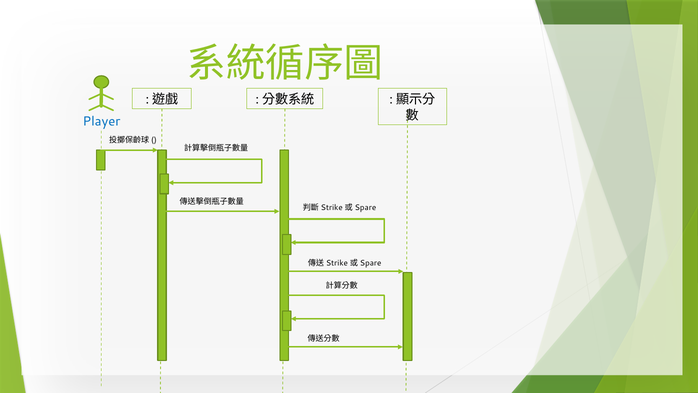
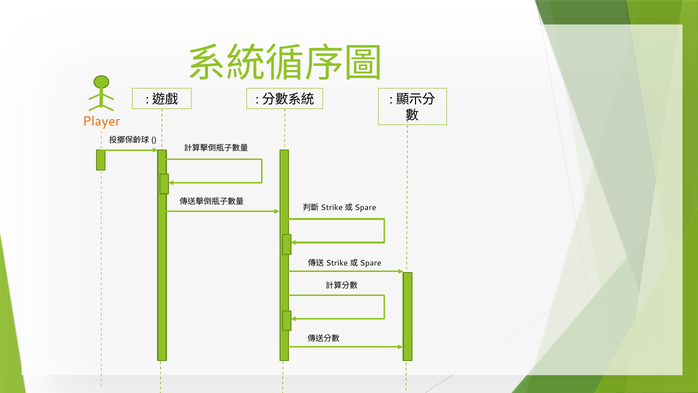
Player colour: blue -> orange (102, 122)
